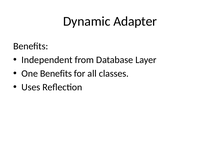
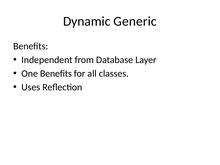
Adapter: Adapter -> Generic (135, 21)
